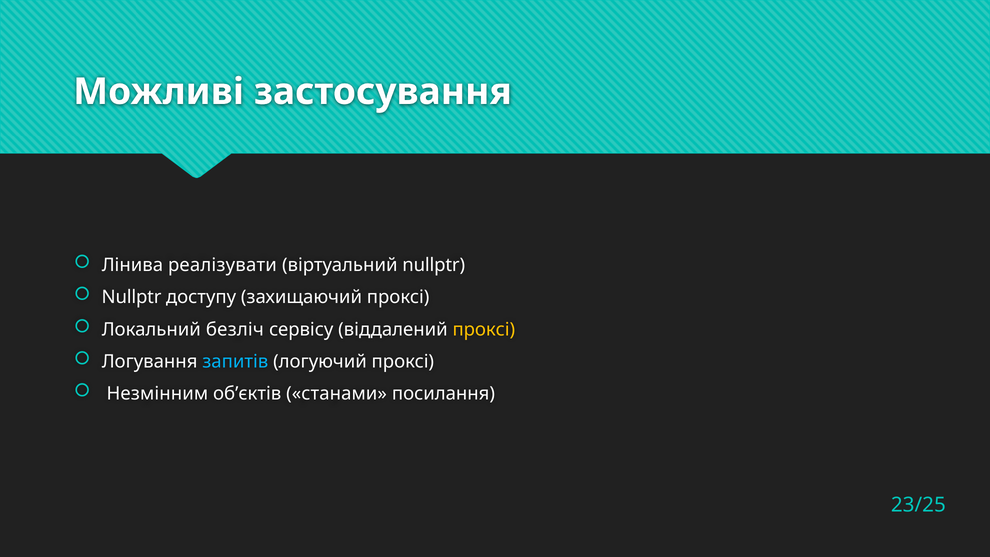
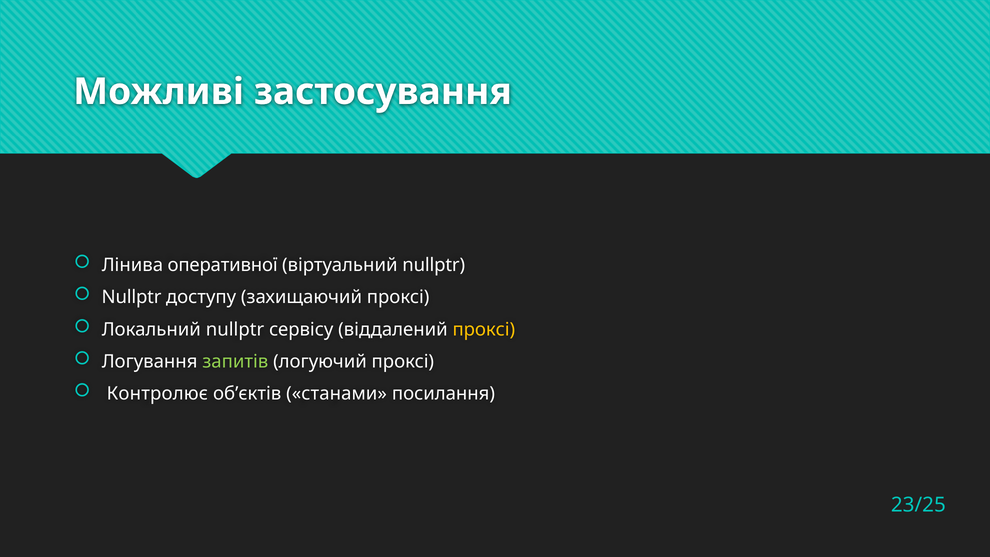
реалізувати: реалізувати -> оперативної (223, 265)
Локальний безліч: безліч -> nullptr (235, 329)
запитів colour: light blue -> light green (235, 362)
Незмінним: Незмінним -> Контролює (157, 394)
